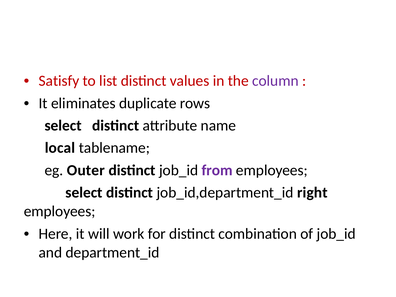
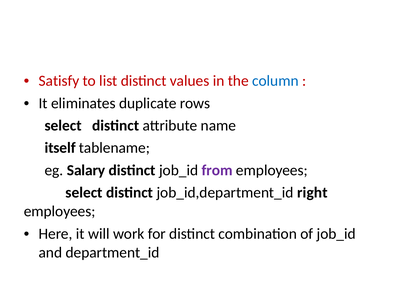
column colour: purple -> blue (275, 81)
local: local -> itself (60, 148)
Outer: Outer -> Salary (86, 170)
